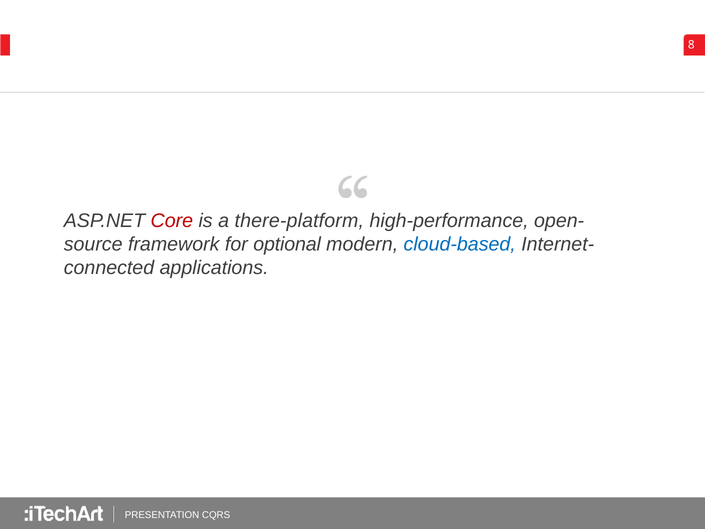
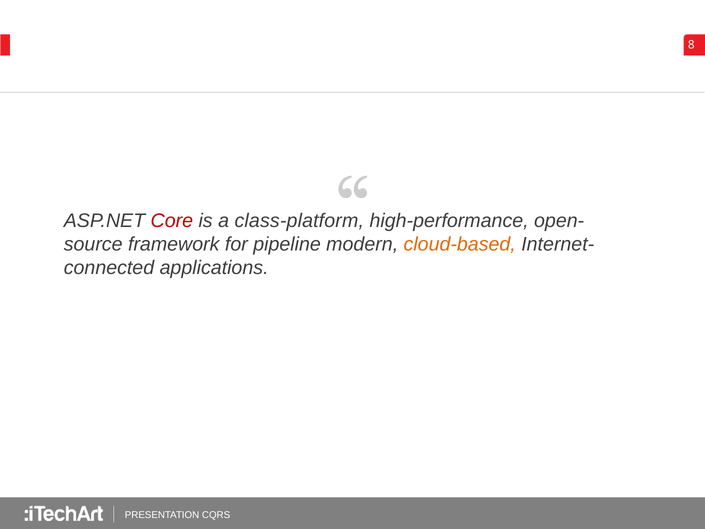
there-platform: there-platform -> class-platform (299, 220)
optional: optional -> pipeline (287, 244)
cloud-based colour: blue -> orange (460, 244)
